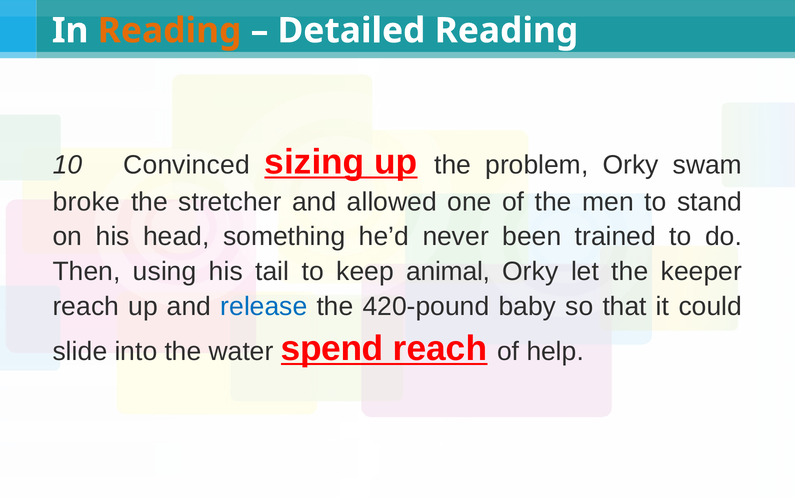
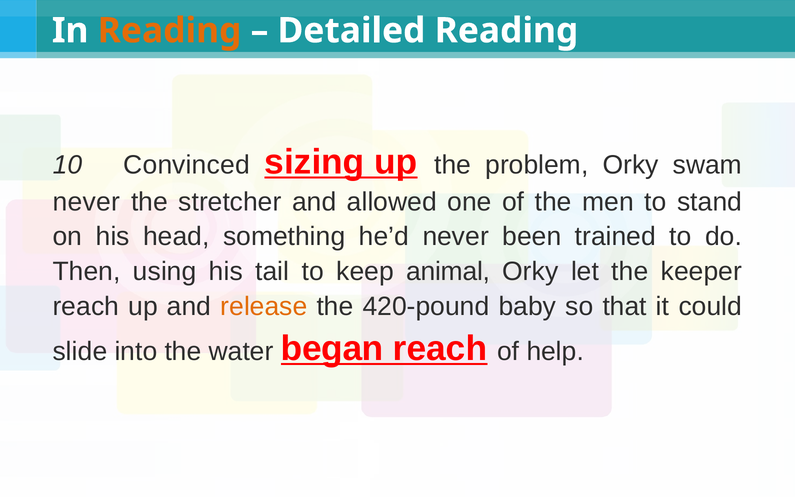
broke: broke -> never (86, 202)
release colour: blue -> orange (264, 307)
spend: spend -> began (332, 349)
